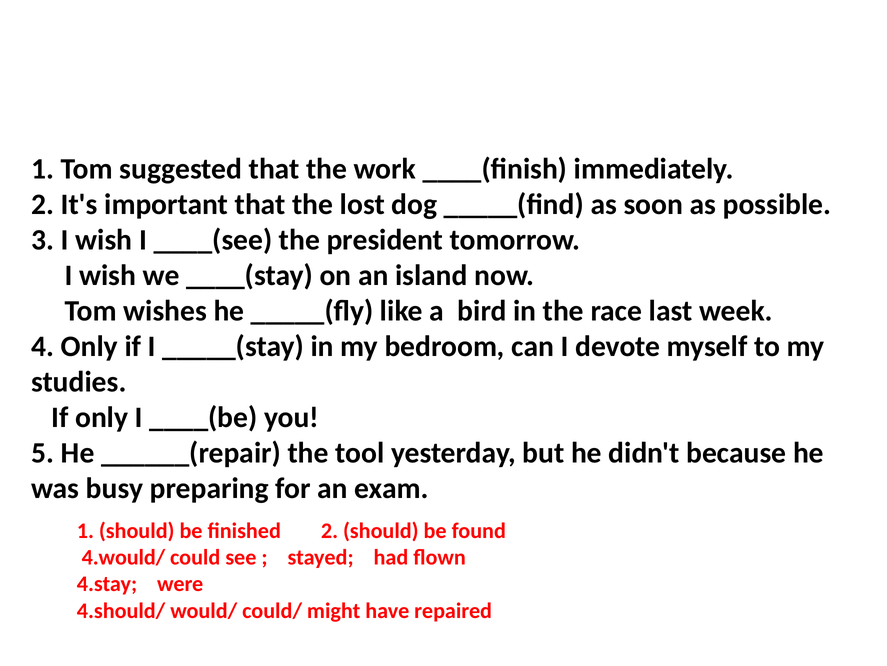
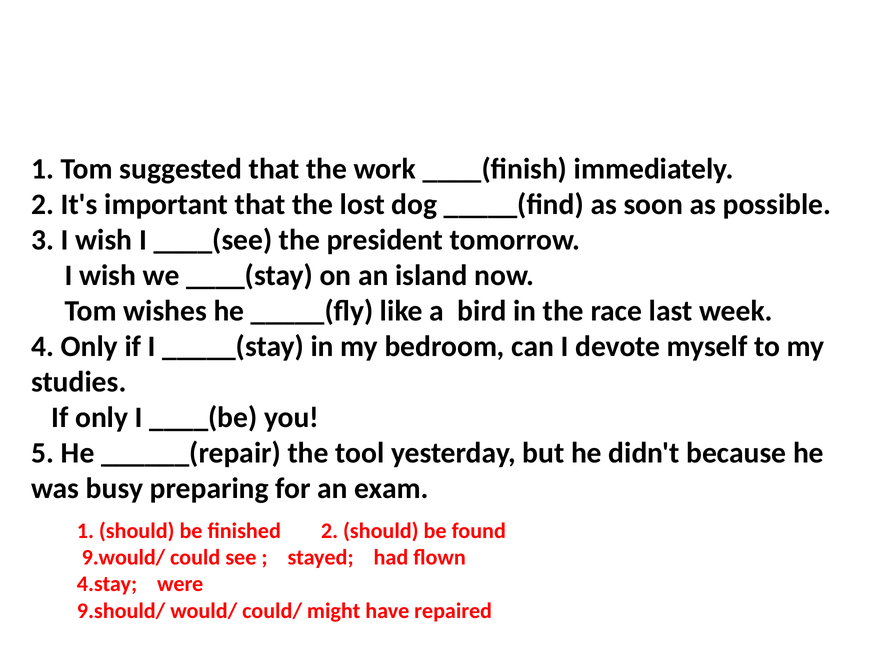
4.would/: 4.would/ -> 9.would/ (123, 557)
4.should/: 4.should/ -> 9.should/ (121, 610)
